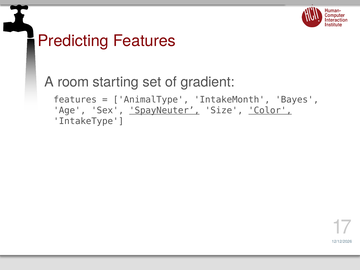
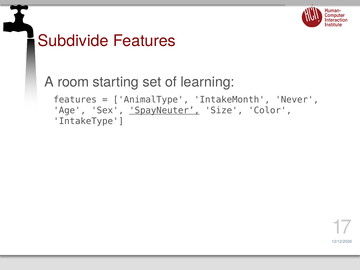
Predicting: Predicting -> Subdivide (73, 41)
gradient: gradient -> learning (208, 82)
Bayes: Bayes -> Never (297, 100)
Color underline: present -> none (270, 110)
